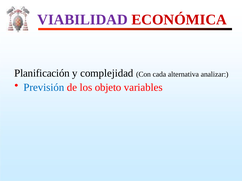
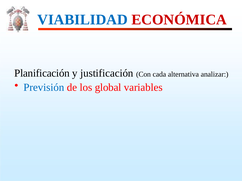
VIABILIDAD colour: purple -> blue (83, 20)
complejidad: complejidad -> justificación (107, 73)
objeto: objeto -> global (108, 88)
